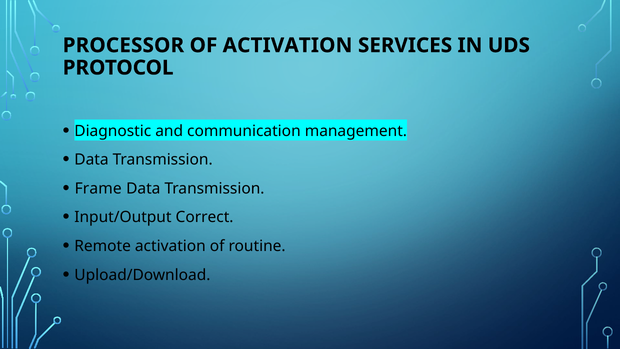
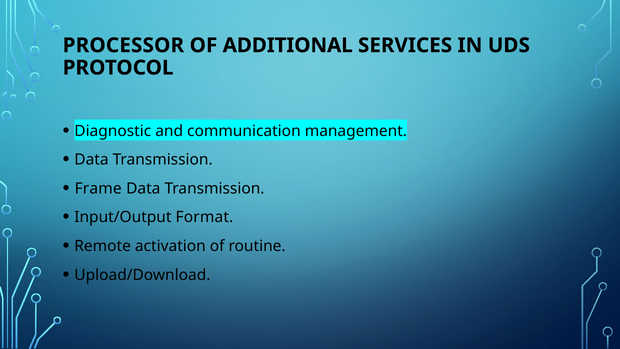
OF ACTIVATION: ACTIVATION -> ADDITIONAL (288, 45)
Correct: Correct -> Format (204, 217)
